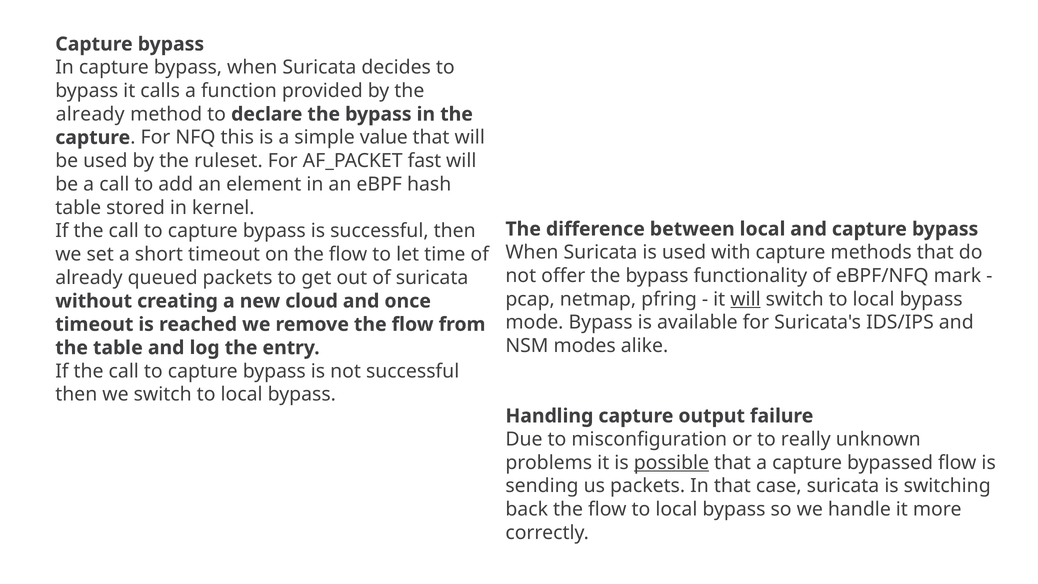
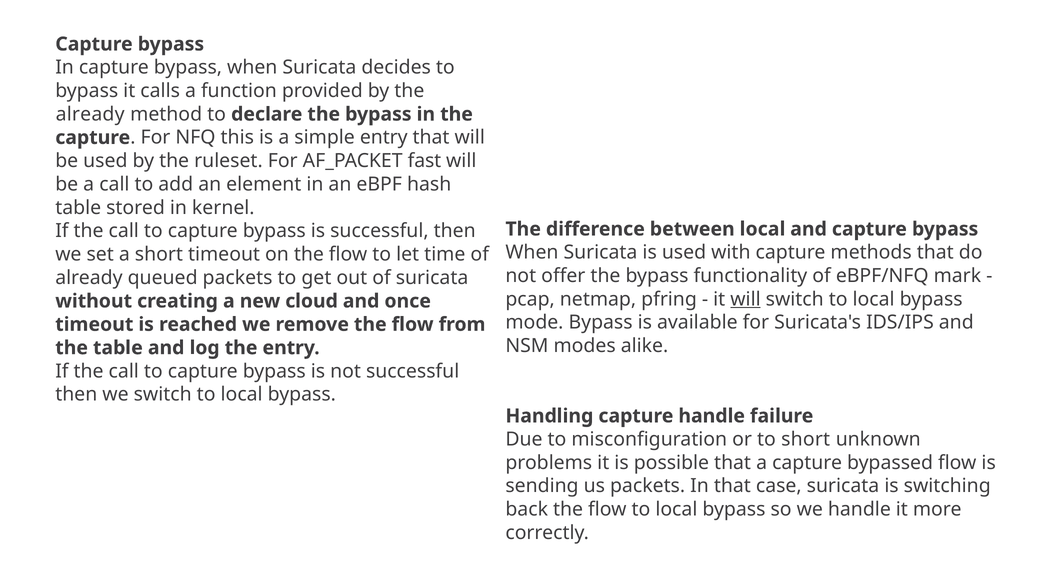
simple value: value -> entry (384, 138)
capture output: output -> handle (712, 416)
to really: really -> short (806, 439)
possible underline: present -> none (671, 463)
